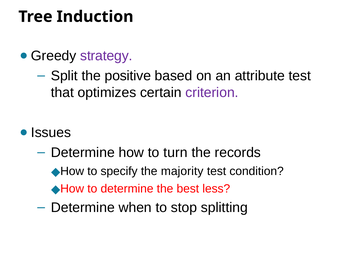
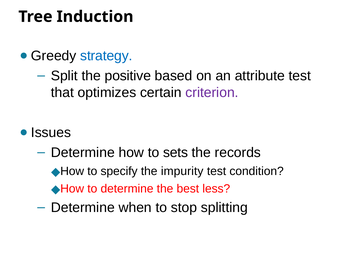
strategy colour: purple -> blue (106, 56)
turn: turn -> sets (176, 152)
majority: majority -> impurity (182, 171)
